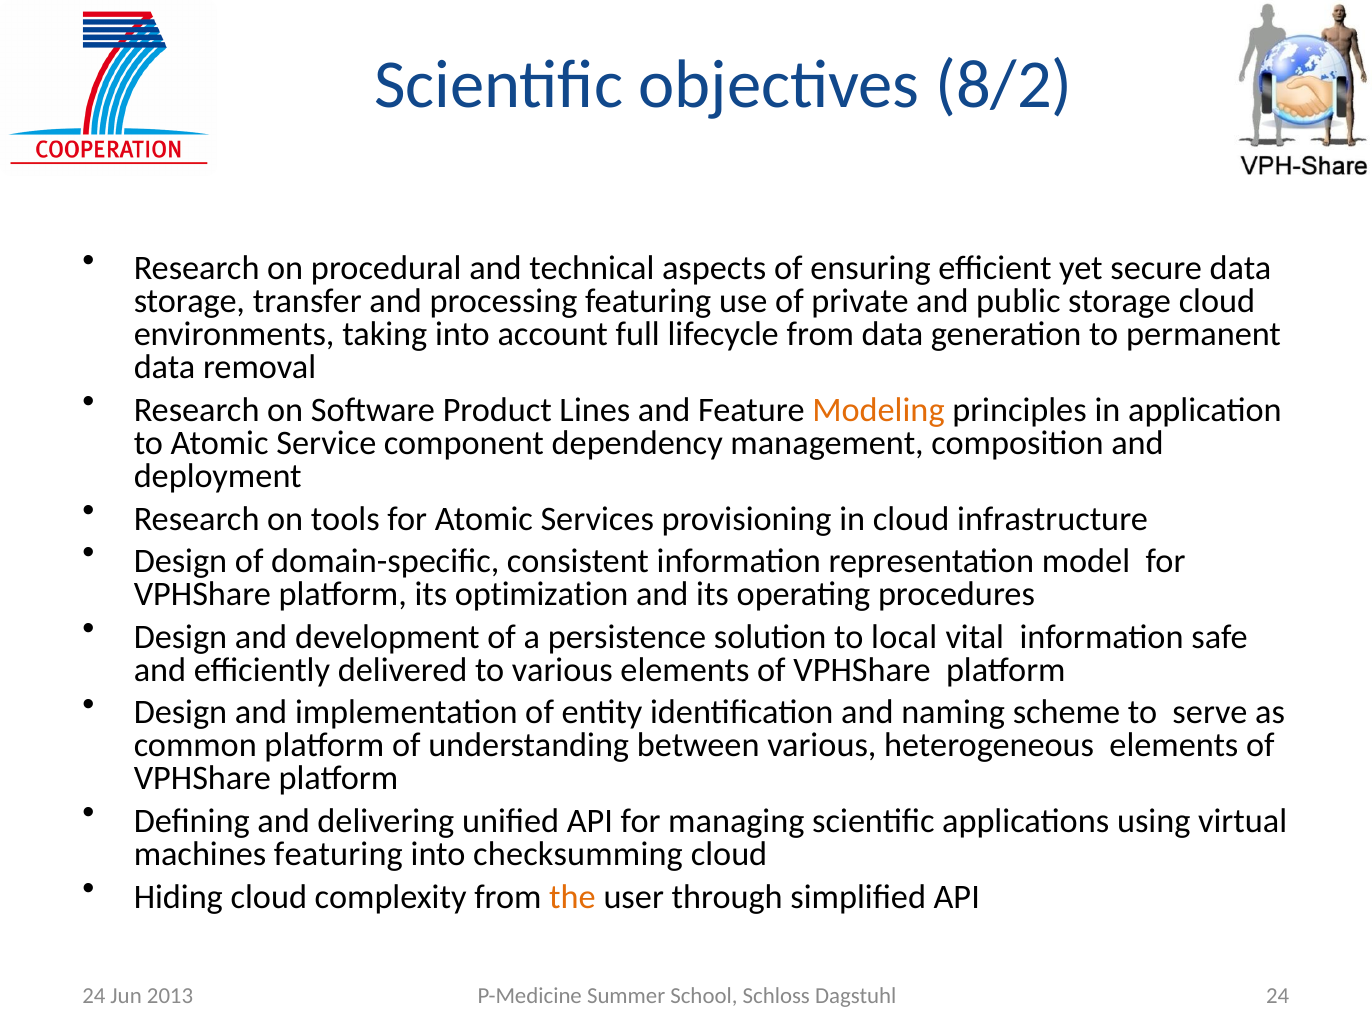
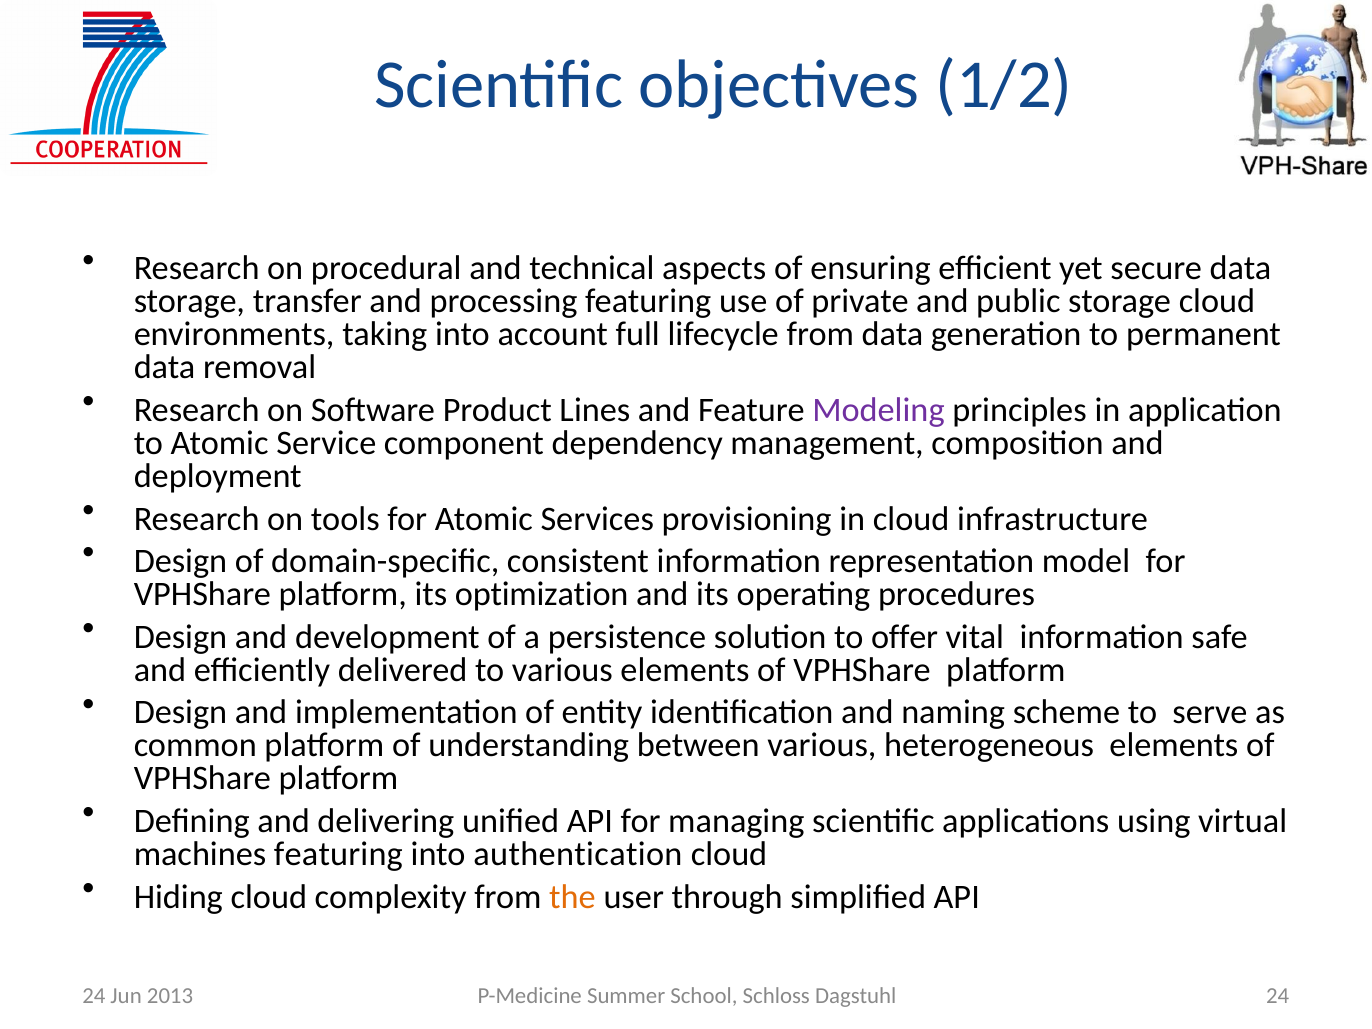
8/2: 8/2 -> 1/2 (1004, 85)
Modeling colour: orange -> purple (878, 410)
local: local -> offer (905, 637)
checksumming: checksumming -> authentication (578, 854)
